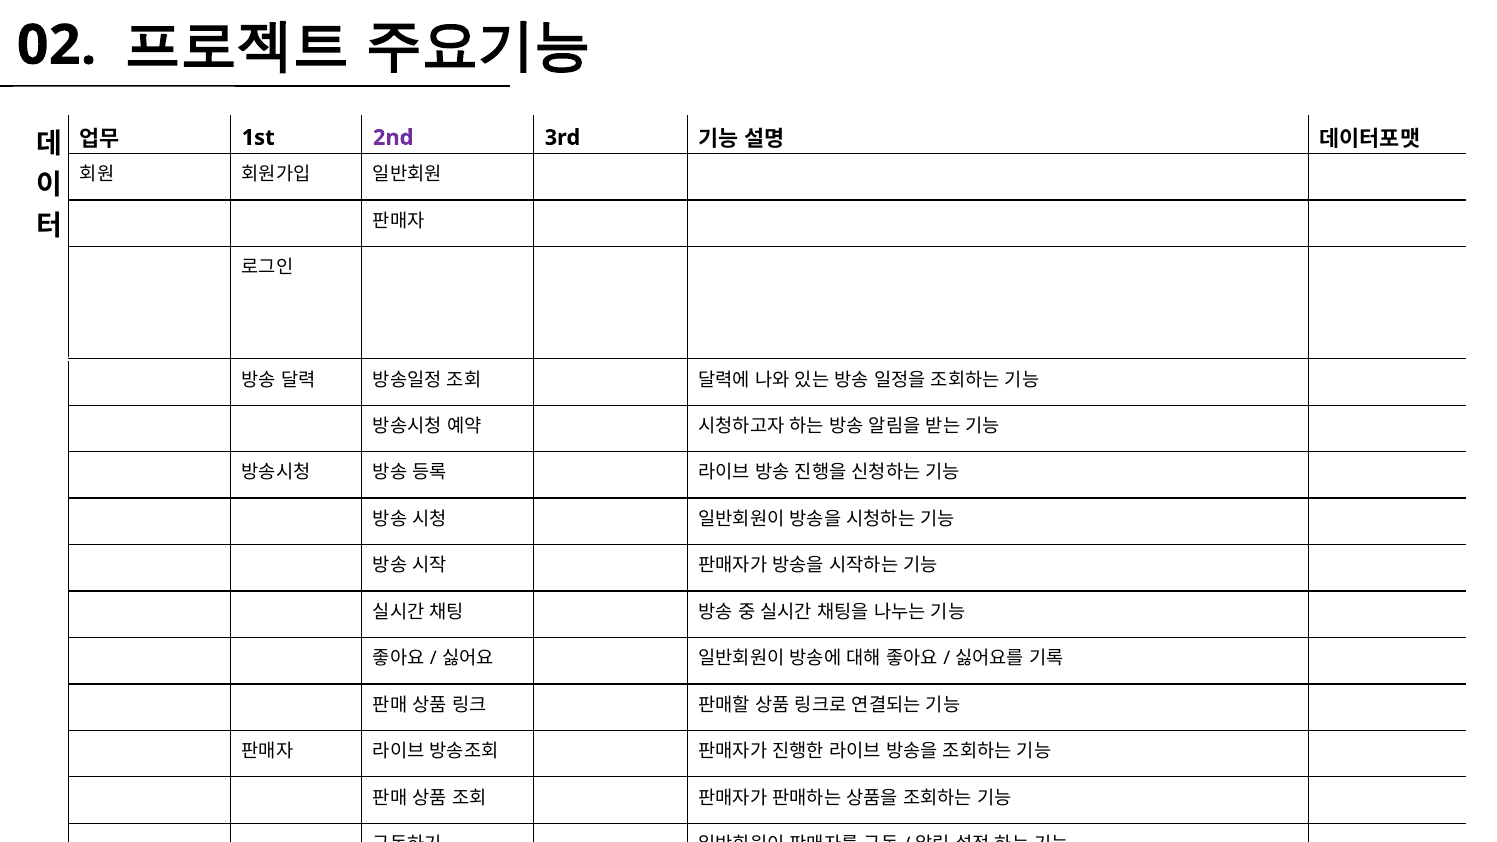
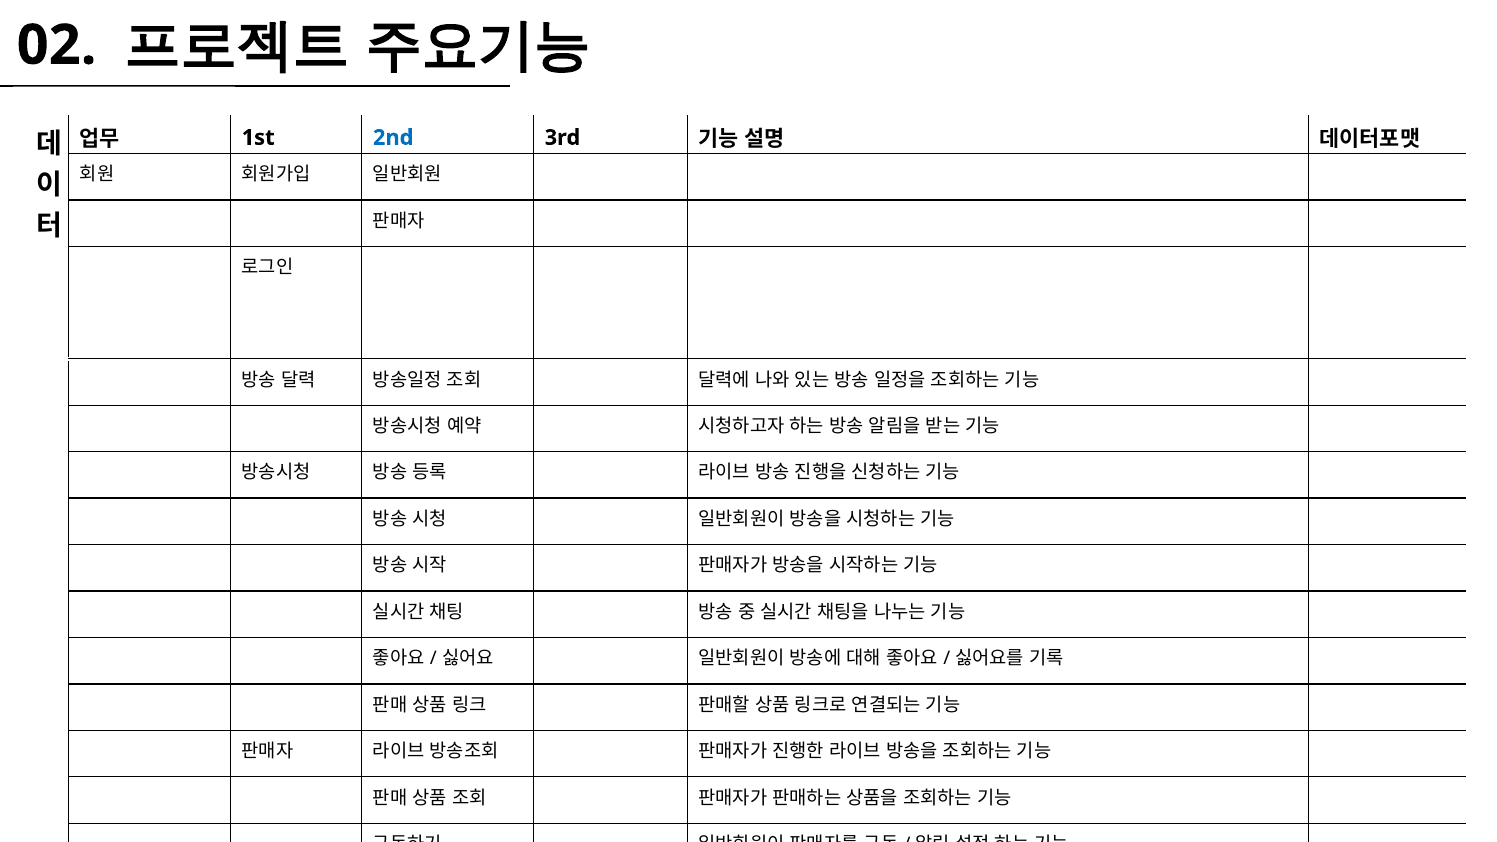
2nd colour: purple -> blue (393, 138)
